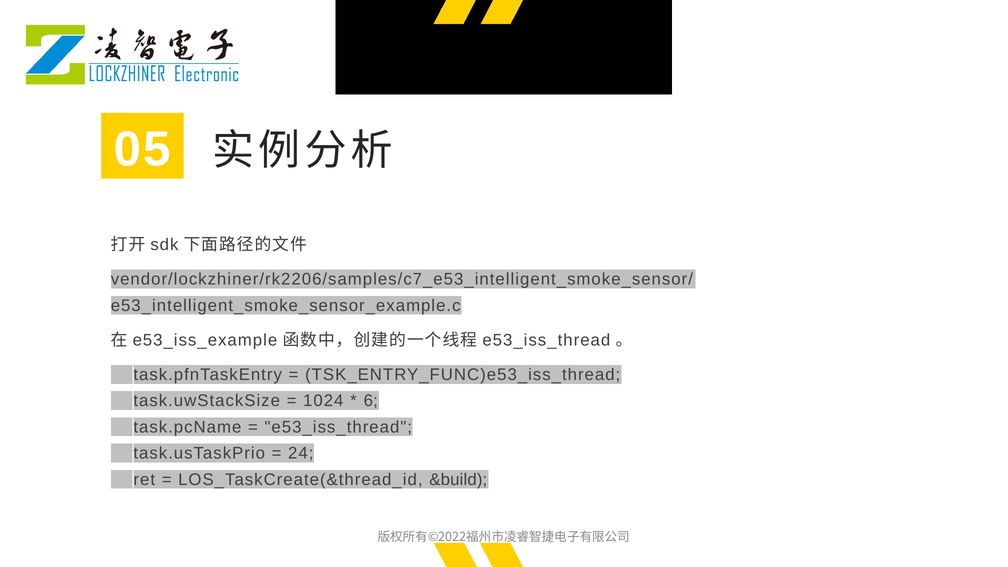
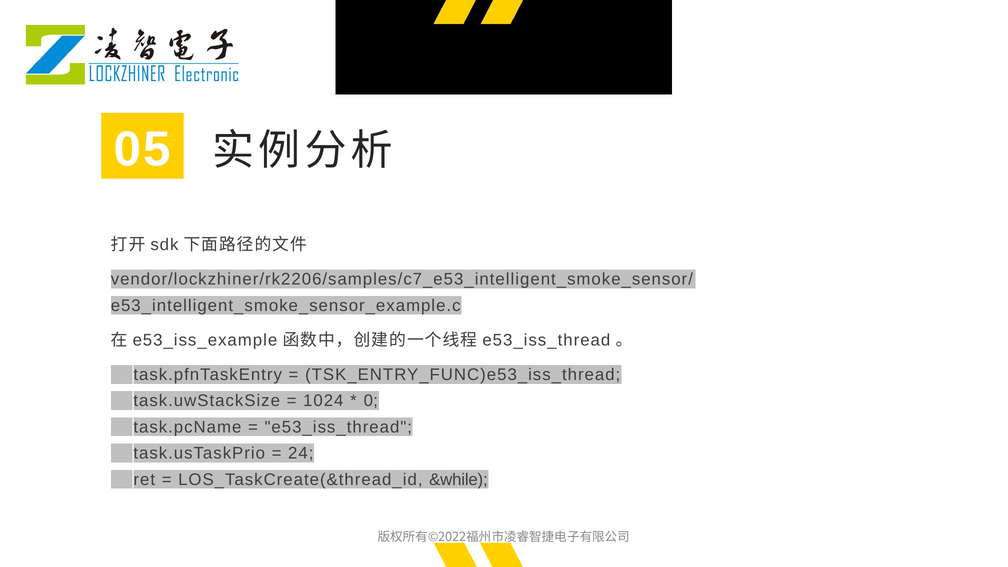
6: 6 -> 0 (371, 401)
&build: &build -> &while (458, 479)
